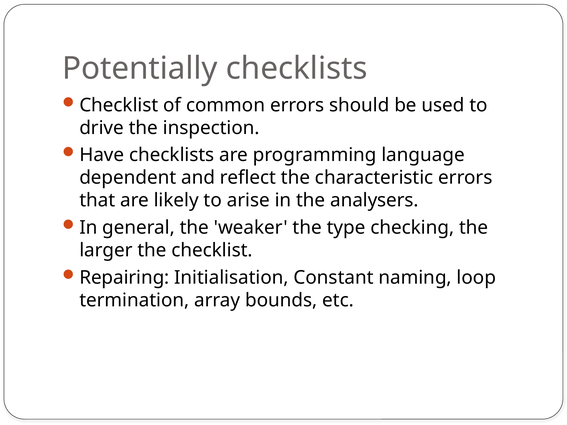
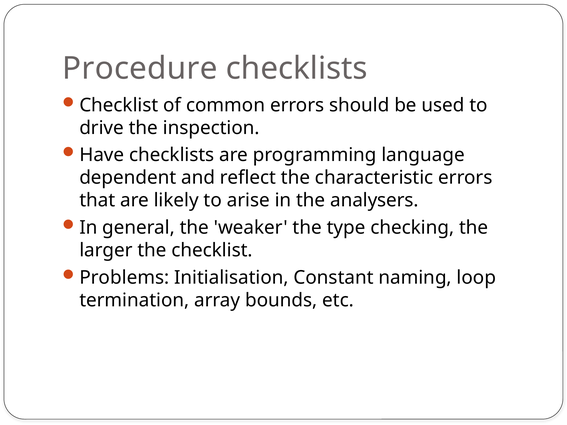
Potentially: Potentially -> Procedure (140, 68)
Repairing: Repairing -> Problems (124, 278)
